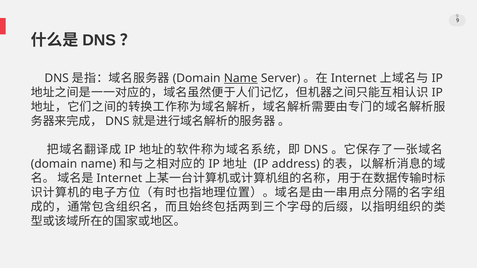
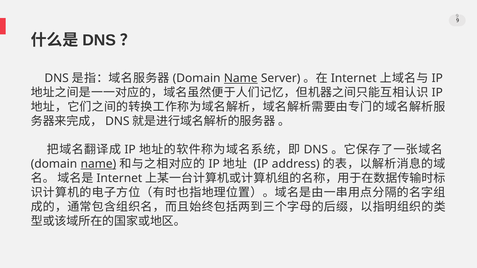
name underline: none -> present (98, 164)
